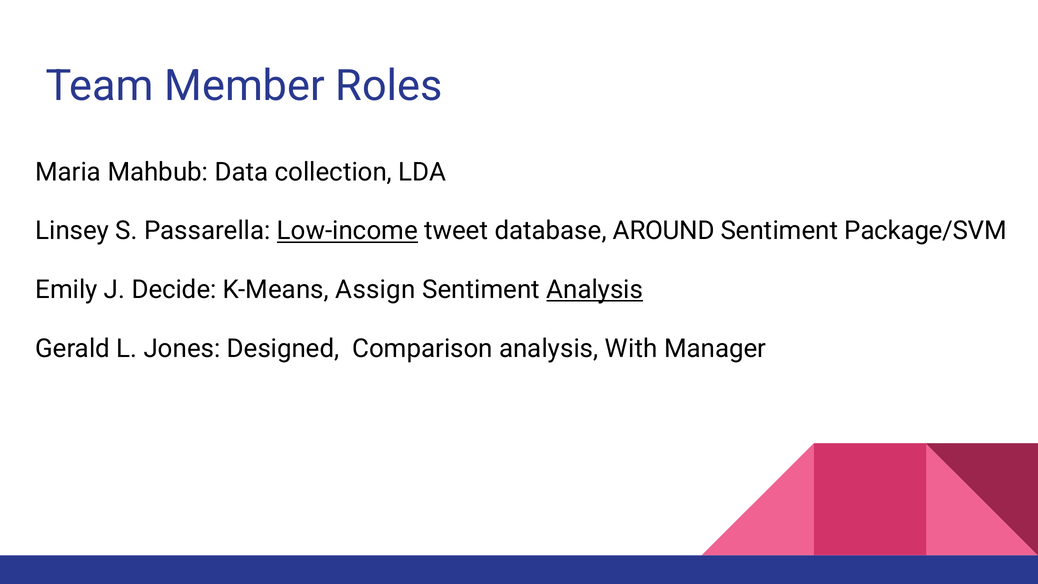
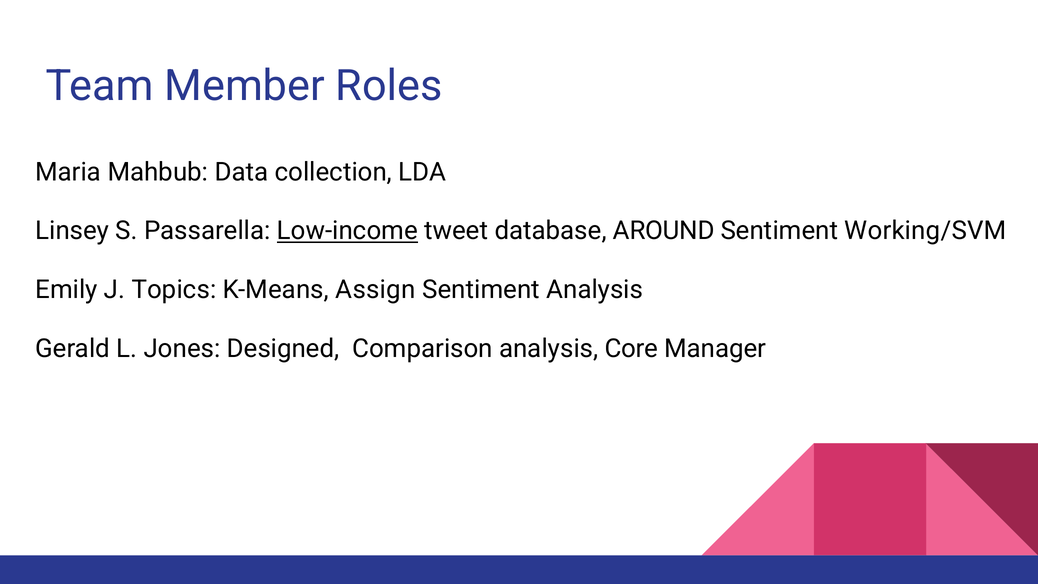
Package/SVM: Package/SVM -> Working/SVM (925, 231)
Decide: Decide -> Topics (174, 290)
Analysis underline: present -> none (595, 290)
With: With -> Core (631, 349)
